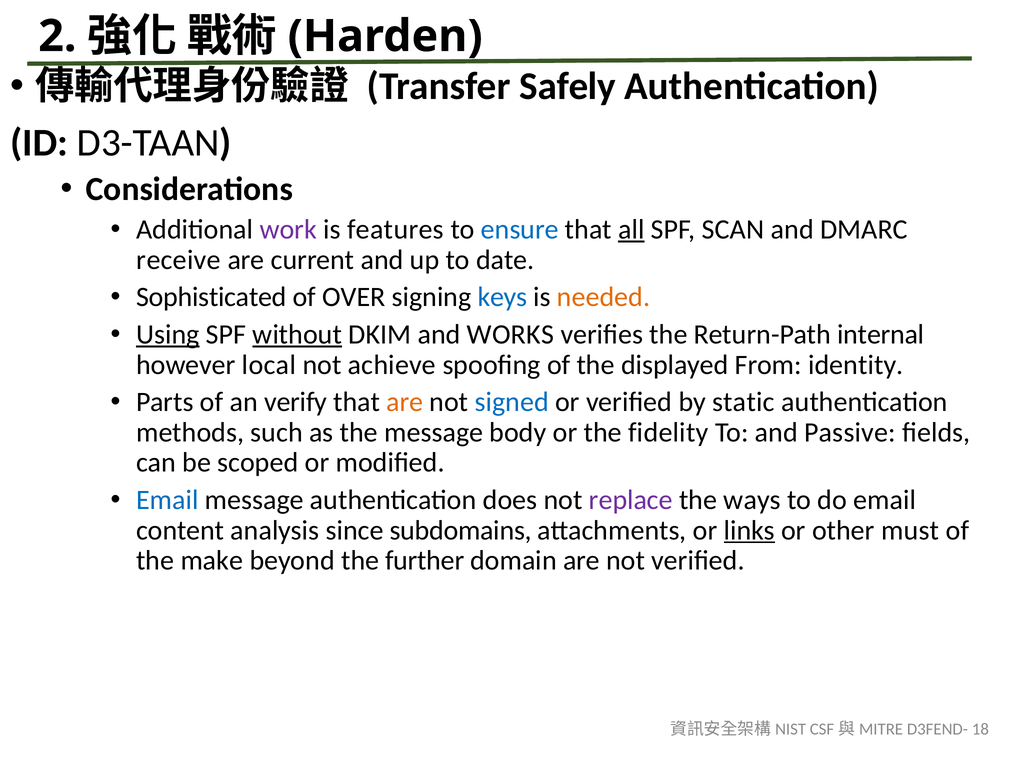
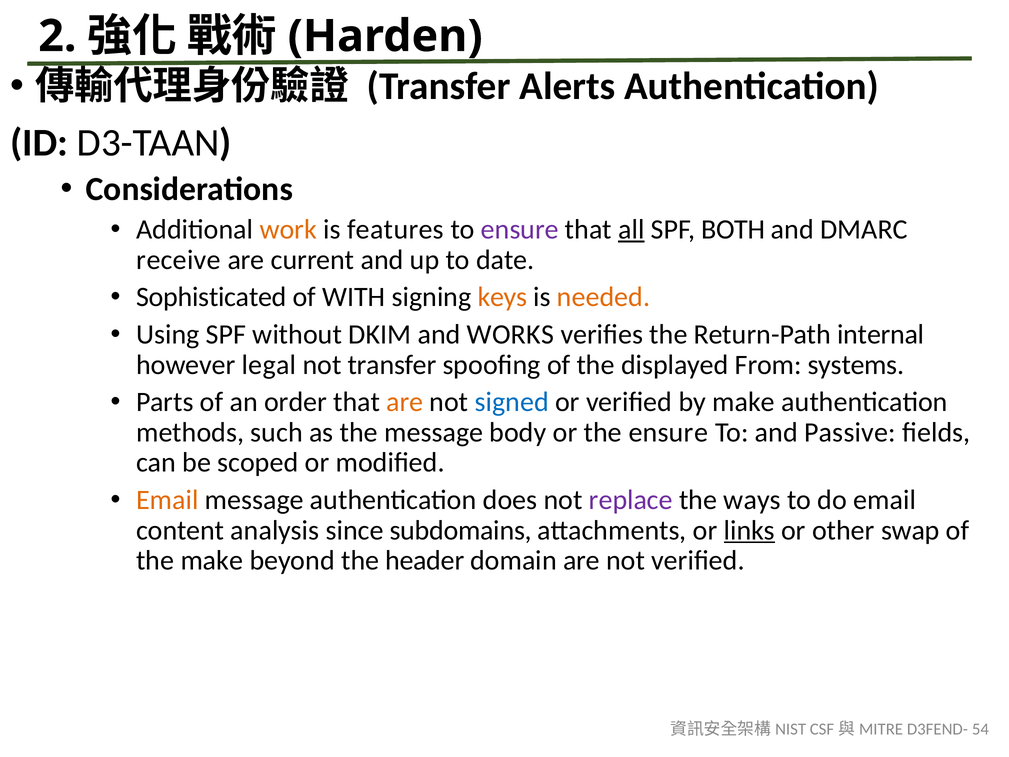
Safely: Safely -> Alerts (567, 86)
work colour: purple -> orange (288, 229)
ensure colour: blue -> purple (520, 229)
SCAN: SCAN -> BOTH (733, 229)
OVER: OVER -> WITH (354, 297)
keys colour: blue -> orange (502, 297)
Using underline: present -> none (168, 334)
without underline: present -> none (297, 334)
local: local -> legal (269, 365)
not achieve: achieve -> transfer (392, 365)
identity: identity -> systems (856, 365)
verify: verify -> order (296, 402)
by static: static -> make (744, 402)
the fidelity: fidelity -> ensure (668, 432)
Email colour: blue -> orange (167, 500)
must: must -> swap (910, 530)
further: further -> header (425, 560)
18: 18 -> 54 (980, 729)
